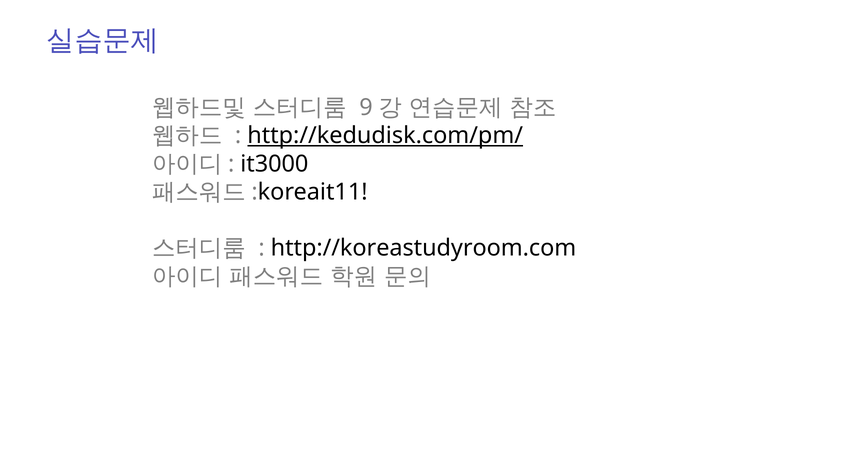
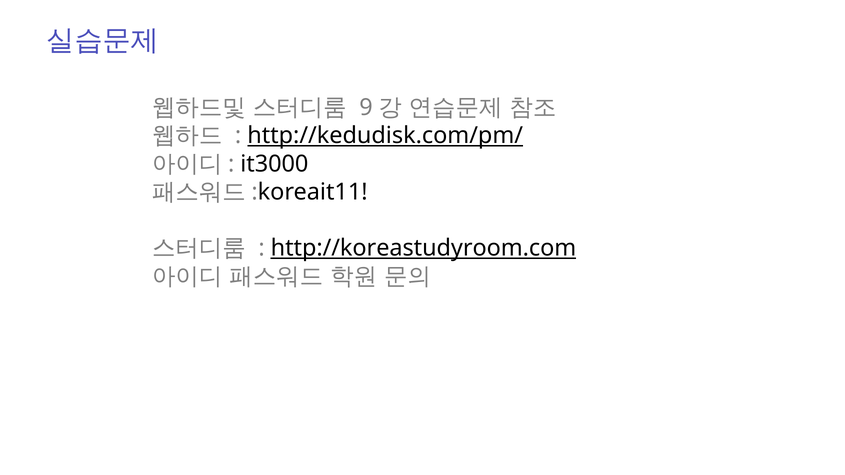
http://koreastudyroom.com underline: none -> present (423, 248)
